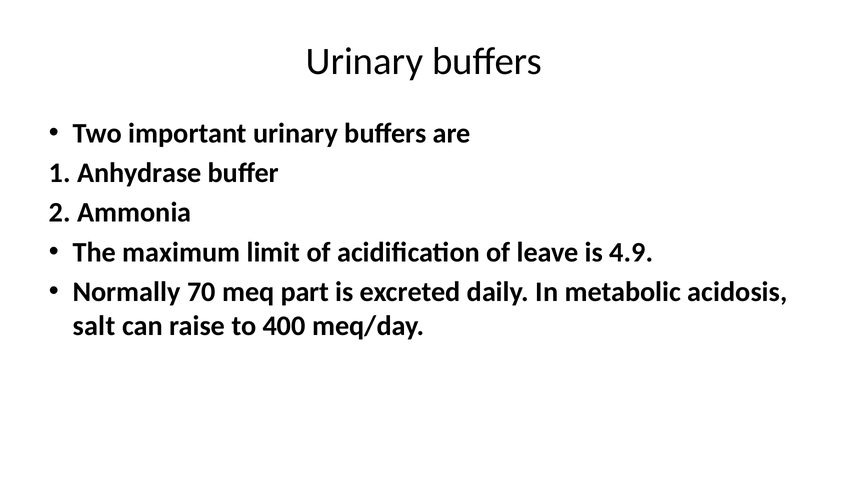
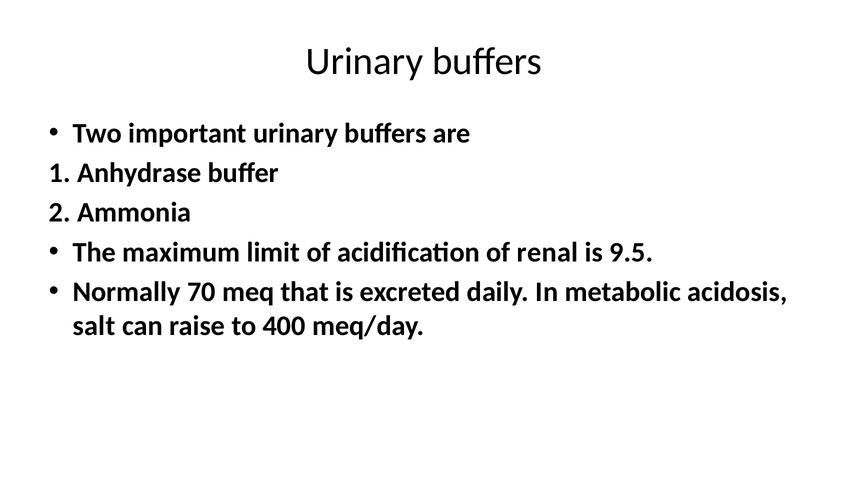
leave: leave -> renal (547, 252)
4.9: 4.9 -> 9.5 (631, 252)
part: part -> that (305, 292)
